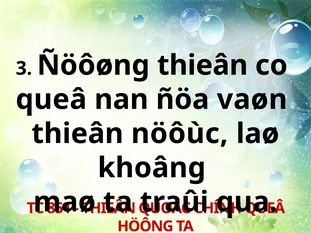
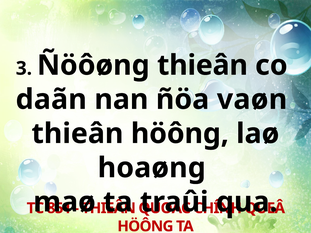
queâ: queâ -> daãn (51, 100)
thieân nöôùc: nöôùc -> höông (180, 134)
khoâng: khoâng -> hoaøng (152, 168)
